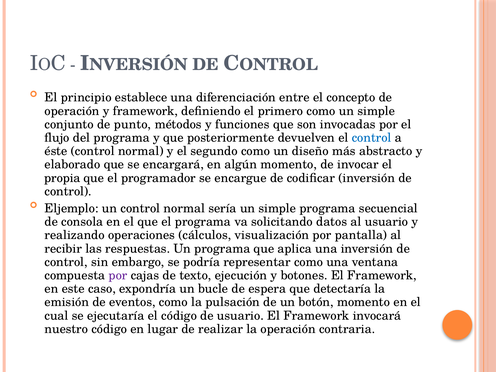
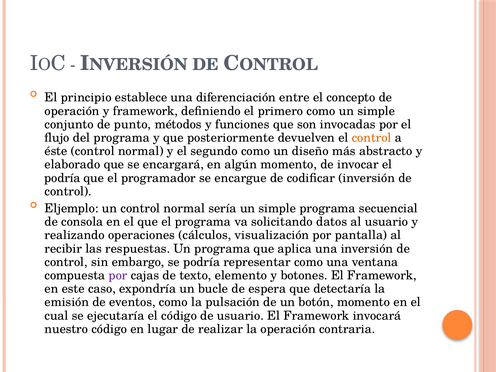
control colour: blue -> orange (372, 138)
propia: propia -> podría (62, 178)
ejecución: ejecución -> elemento (241, 275)
